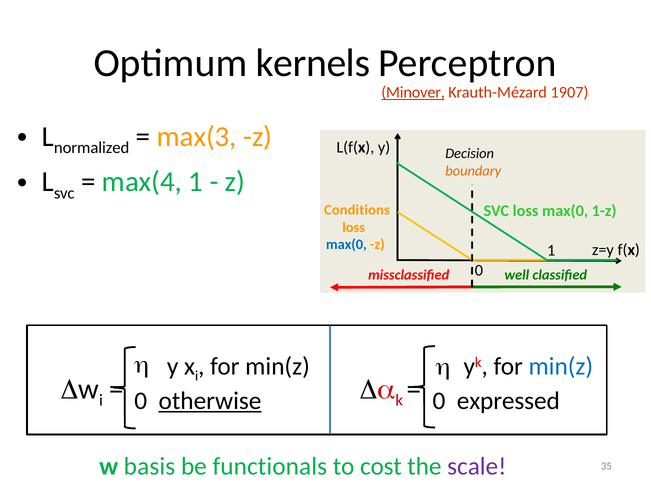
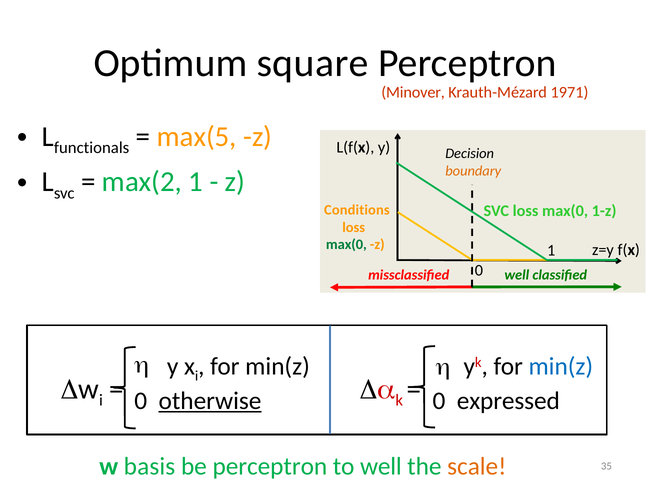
kernels: kernels -> square (313, 63)
Minover underline: present -> none (413, 92)
1907: 1907 -> 1971 (570, 92)
normalized: normalized -> functionals (92, 148)
max(3: max(3 -> max(5 (197, 137)
max(4: max(4 -> max(2 (142, 182)
max(0 colour: blue -> green (346, 245)
be functionals: functionals -> perceptron (270, 467)
to cost: cost -> well (381, 467)
scale colour: purple -> orange (477, 467)
